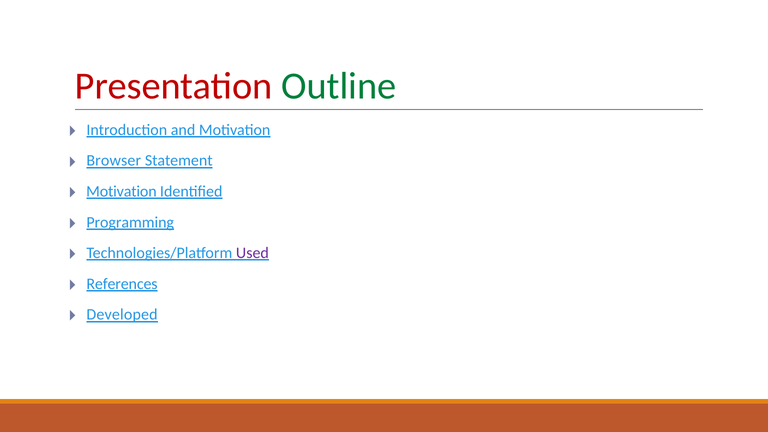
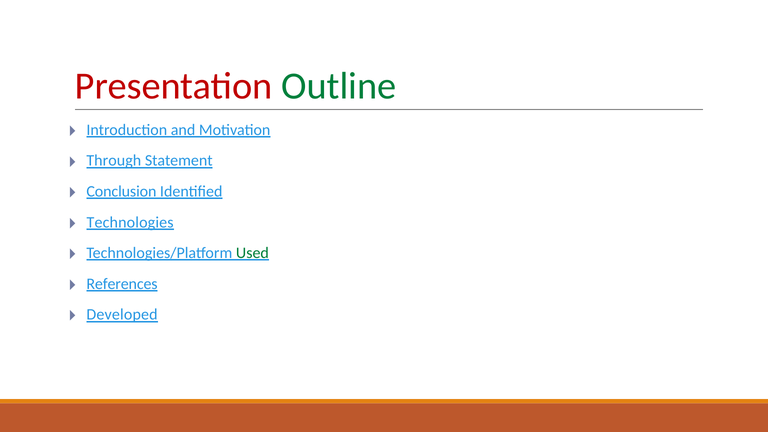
Browser: Browser -> Through (114, 161)
Motivation: Motivation -> Conclusion (121, 191)
Programming: Programming -> Technologies (130, 222)
Used colour: purple -> green (252, 253)
